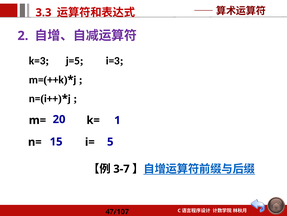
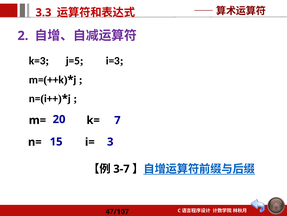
1: 1 -> 7 (117, 120)
5: 5 -> 3 (110, 141)
